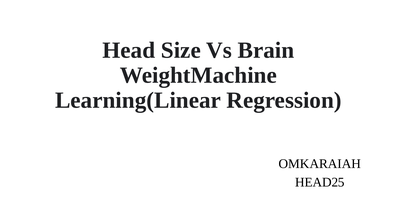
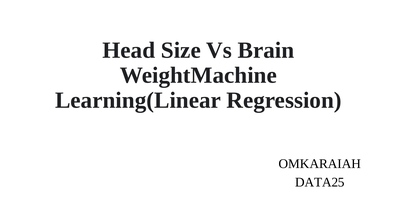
HEAD25: HEAD25 -> DATA25 (320, 182)
